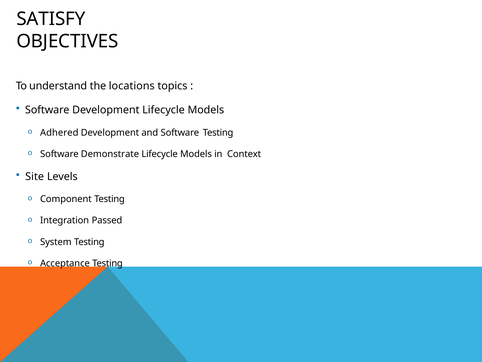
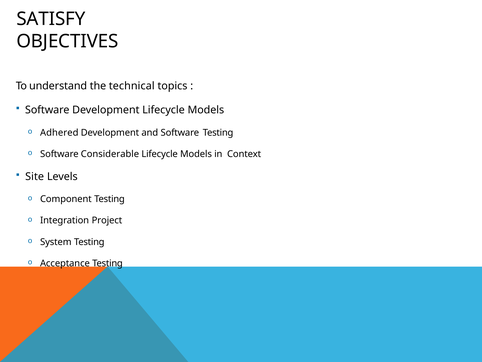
locations: locations -> technical (132, 86)
Demonstrate: Demonstrate -> Considerable (110, 154)
Passed: Passed -> Project (107, 220)
